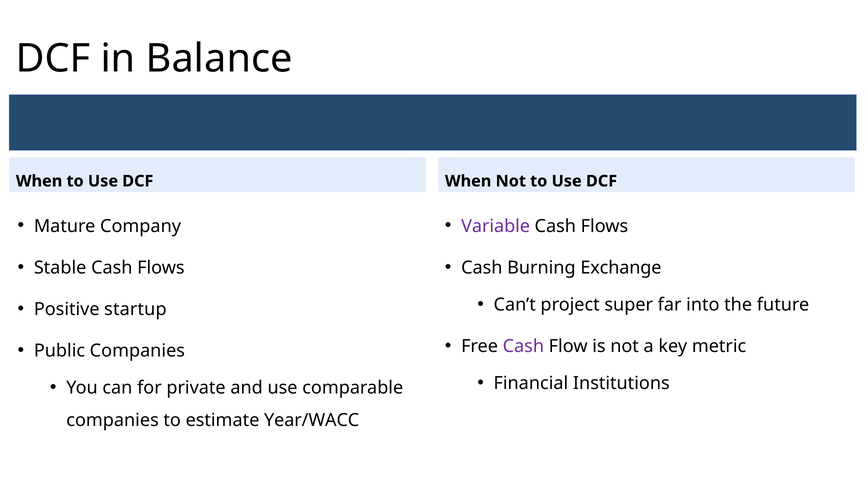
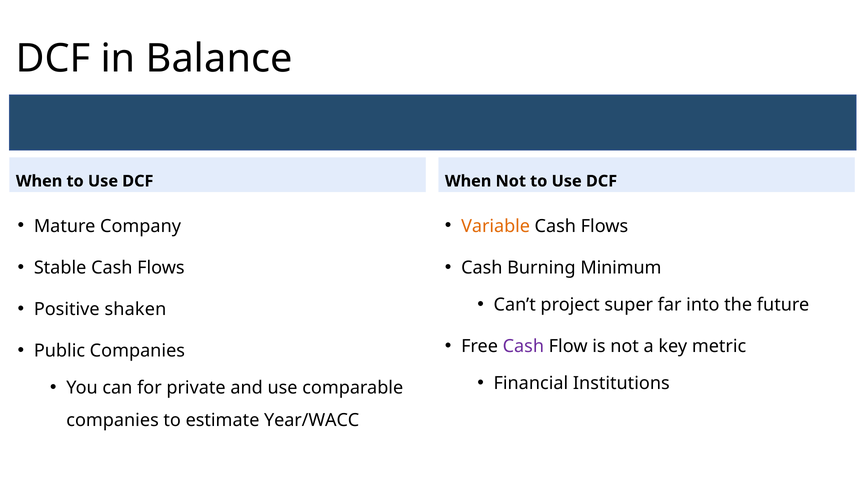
Variable colour: purple -> orange (496, 226)
Exchange: Exchange -> Minimum (621, 268)
startup: startup -> shaken (135, 309)
